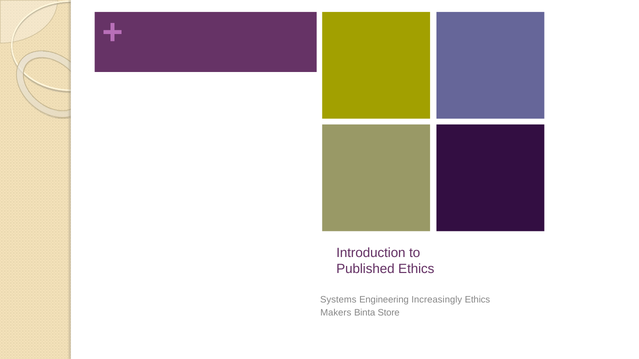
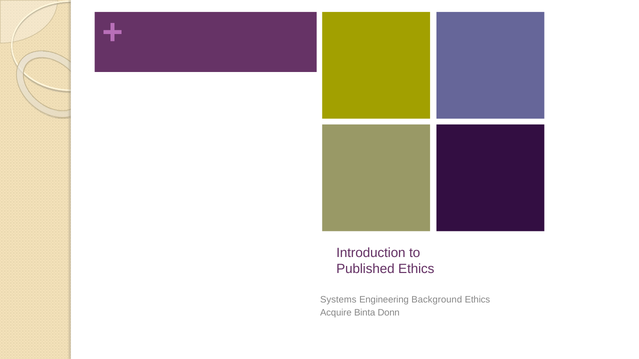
Increasingly: Increasingly -> Background (437, 300)
Makers: Makers -> Acquire (336, 313)
Store: Store -> Donn (389, 313)
